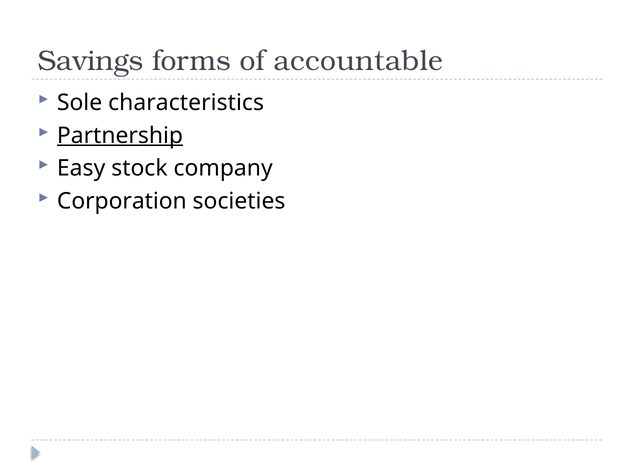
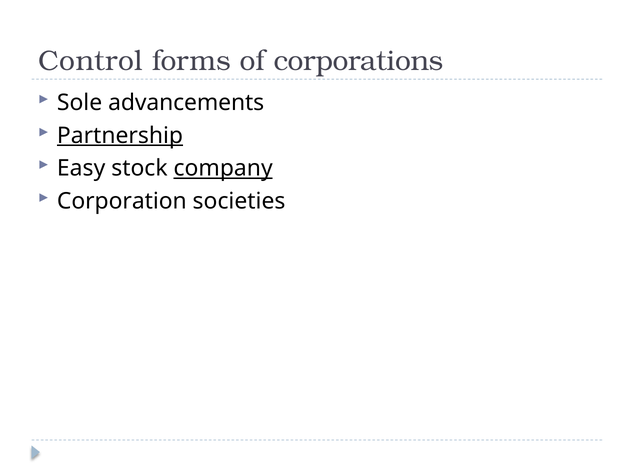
Savings: Savings -> Control (90, 61)
accountable: accountable -> corporations (359, 61)
characteristics: characteristics -> advancements (186, 103)
company underline: none -> present (223, 168)
